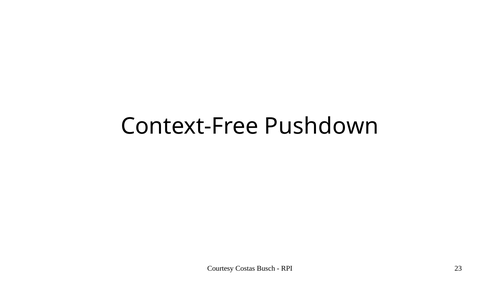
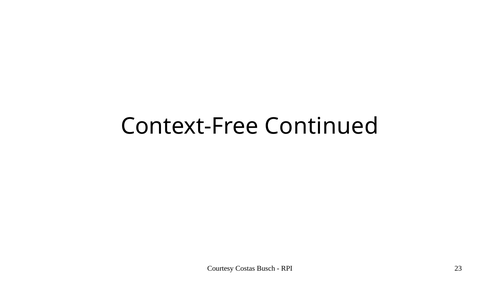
Pushdown: Pushdown -> Continued (322, 126)
